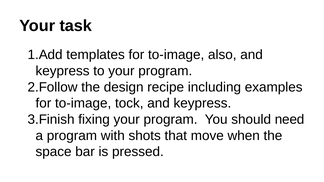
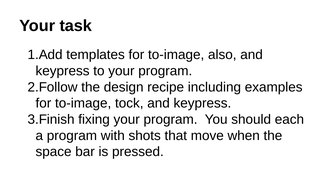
need: need -> each (290, 120)
